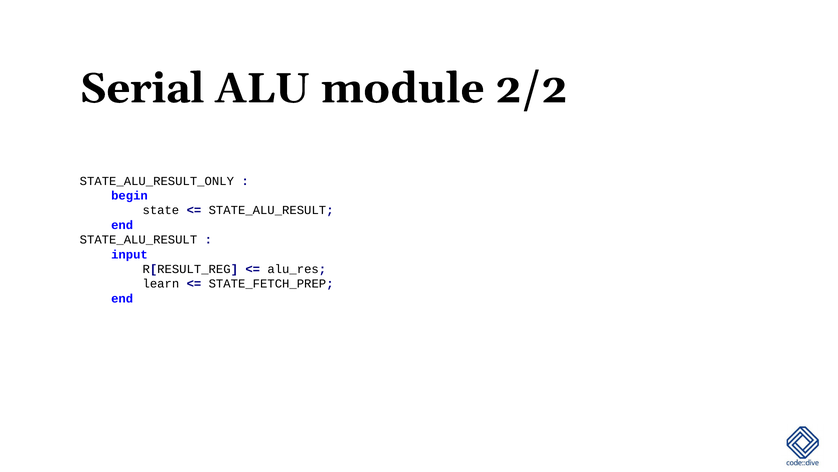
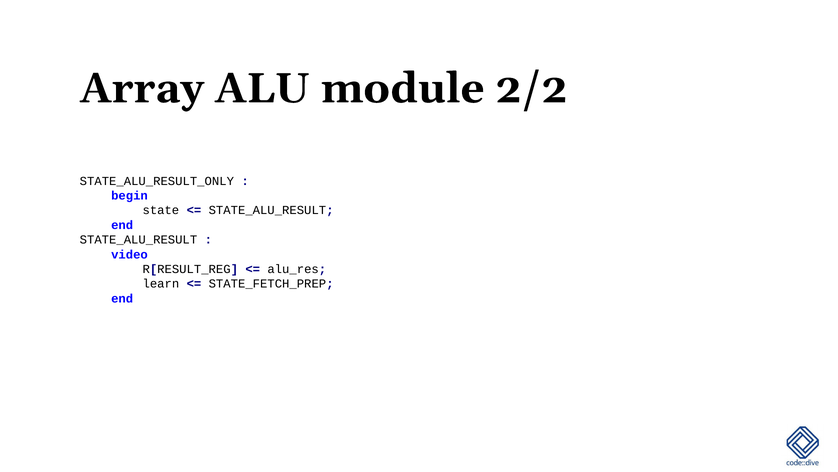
Serial: Serial -> Array (142, 88)
input: input -> video (129, 254)
